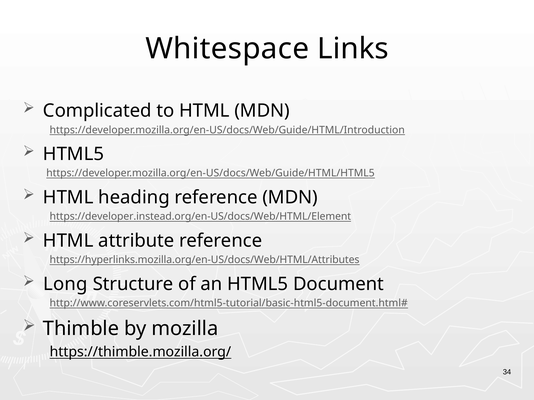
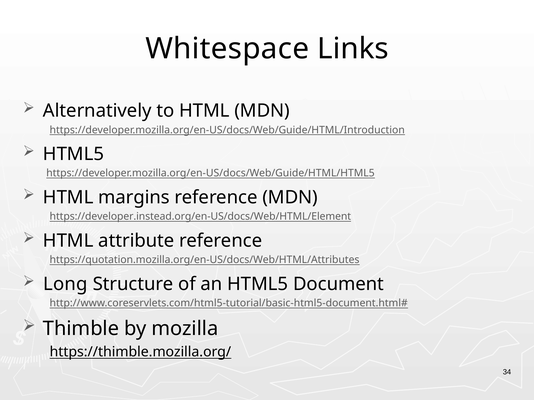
Complicated: Complicated -> Alternatively (97, 111)
heading: heading -> margins (134, 198)
https://hyperlinks.mozilla.org/en-US/docs/Web/HTML/Attributes: https://hyperlinks.mozilla.org/en-US/docs/Web/HTML/Attributes -> https://quotation.mozilla.org/en-US/docs/Web/HTML/Attributes (205, 260)
